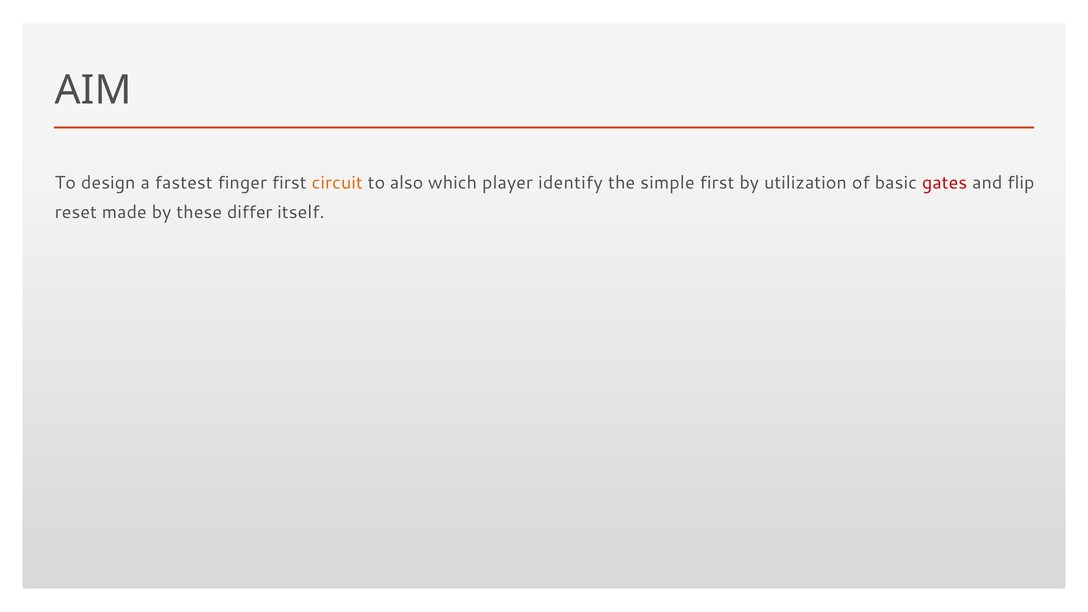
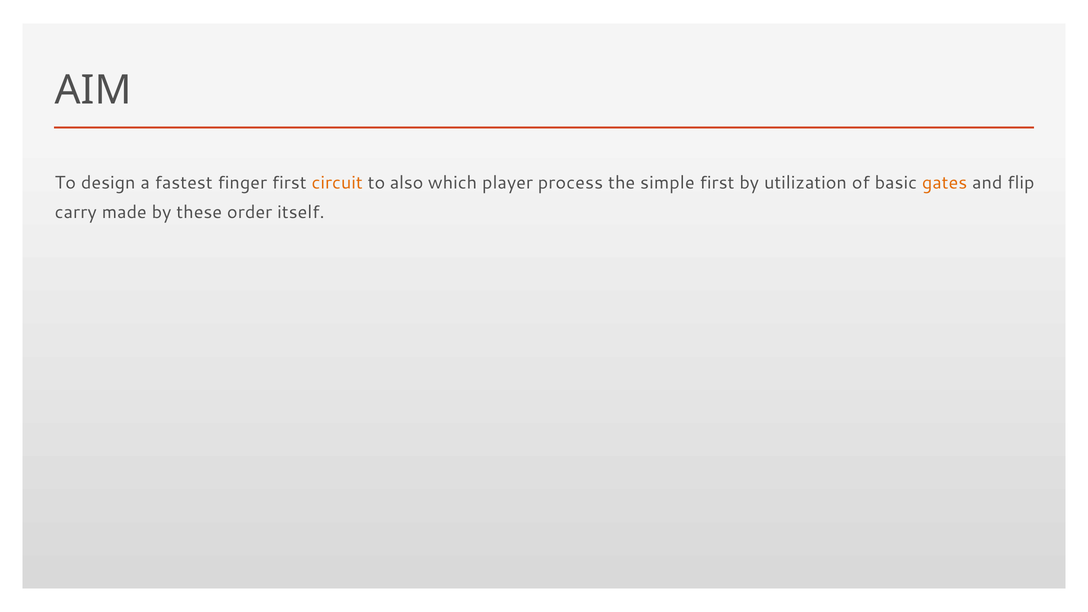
identify: identify -> process (570, 183)
gates colour: red -> orange (945, 183)
reset: reset -> carry (76, 212)
differ: differ -> order (250, 212)
